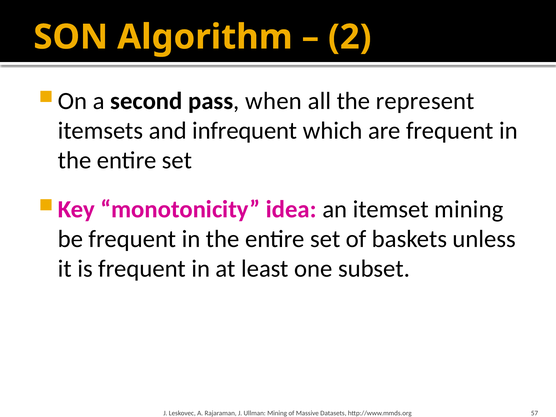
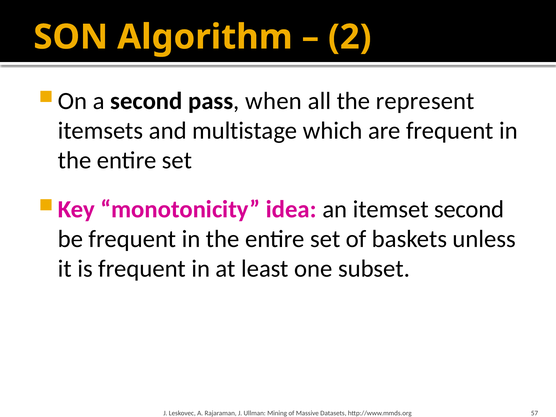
infrequent: infrequent -> multistage (245, 131)
itemset mining: mining -> second (469, 209)
